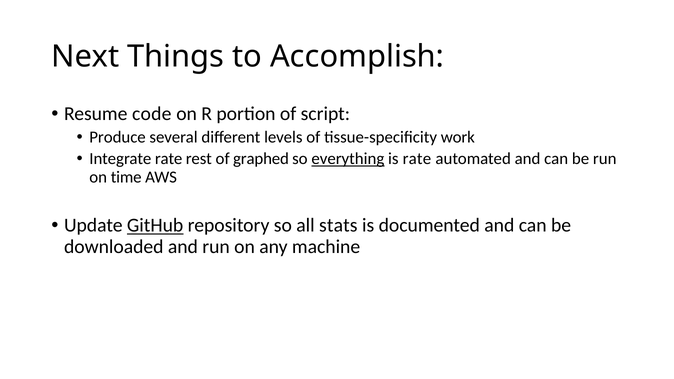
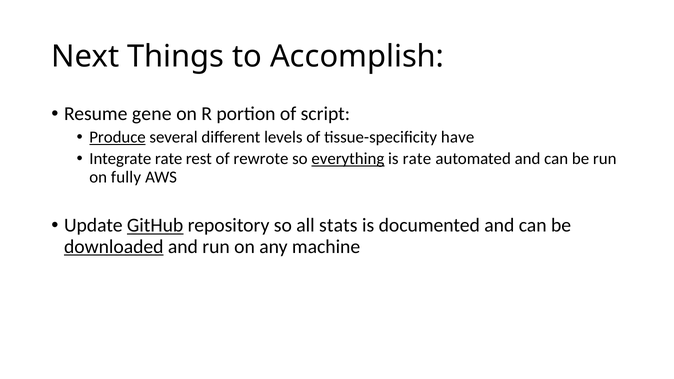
code: code -> gene (152, 114)
Produce underline: none -> present (118, 137)
work: work -> have (458, 137)
graphed: graphed -> rewrote (261, 159)
time: time -> fully (126, 177)
downloaded underline: none -> present (114, 247)
